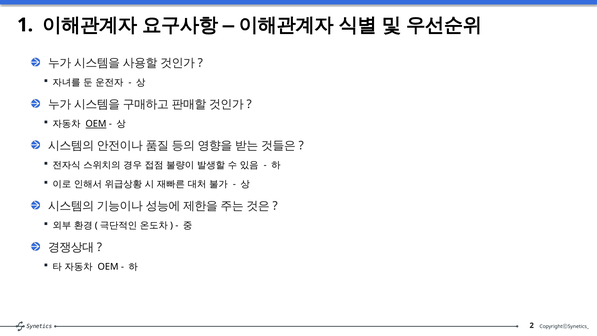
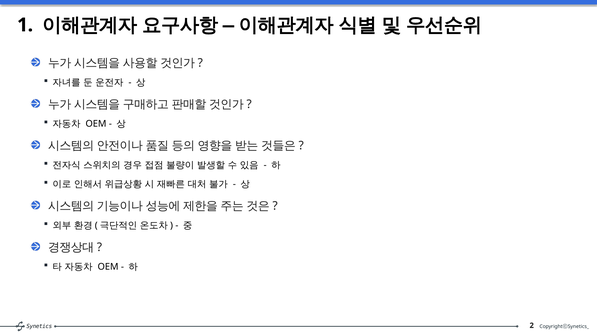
OEM underline: present -> none (96, 124)
